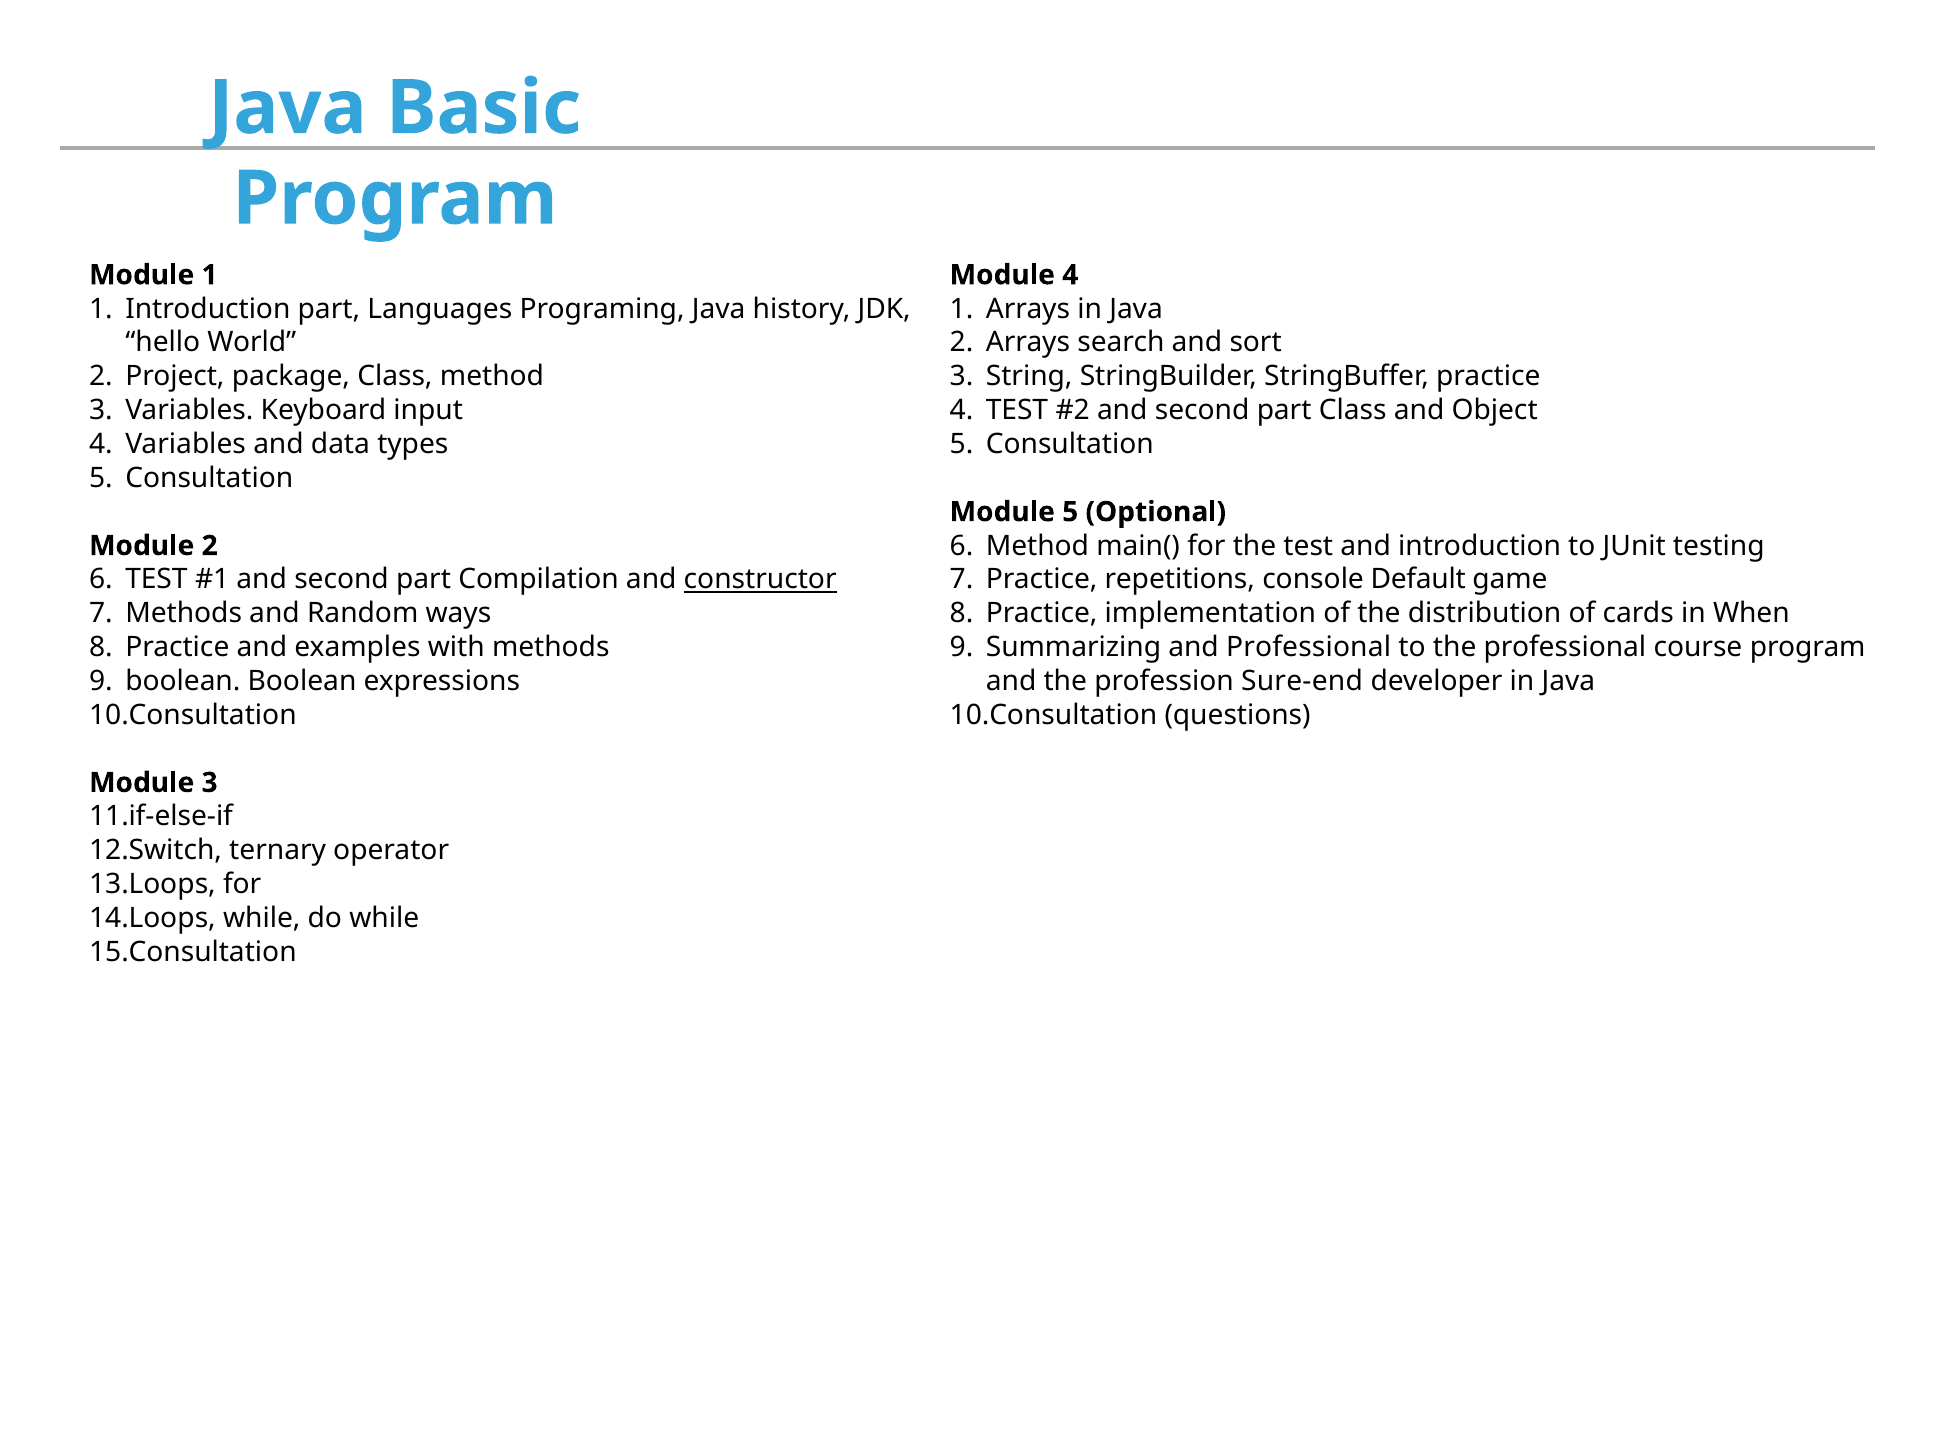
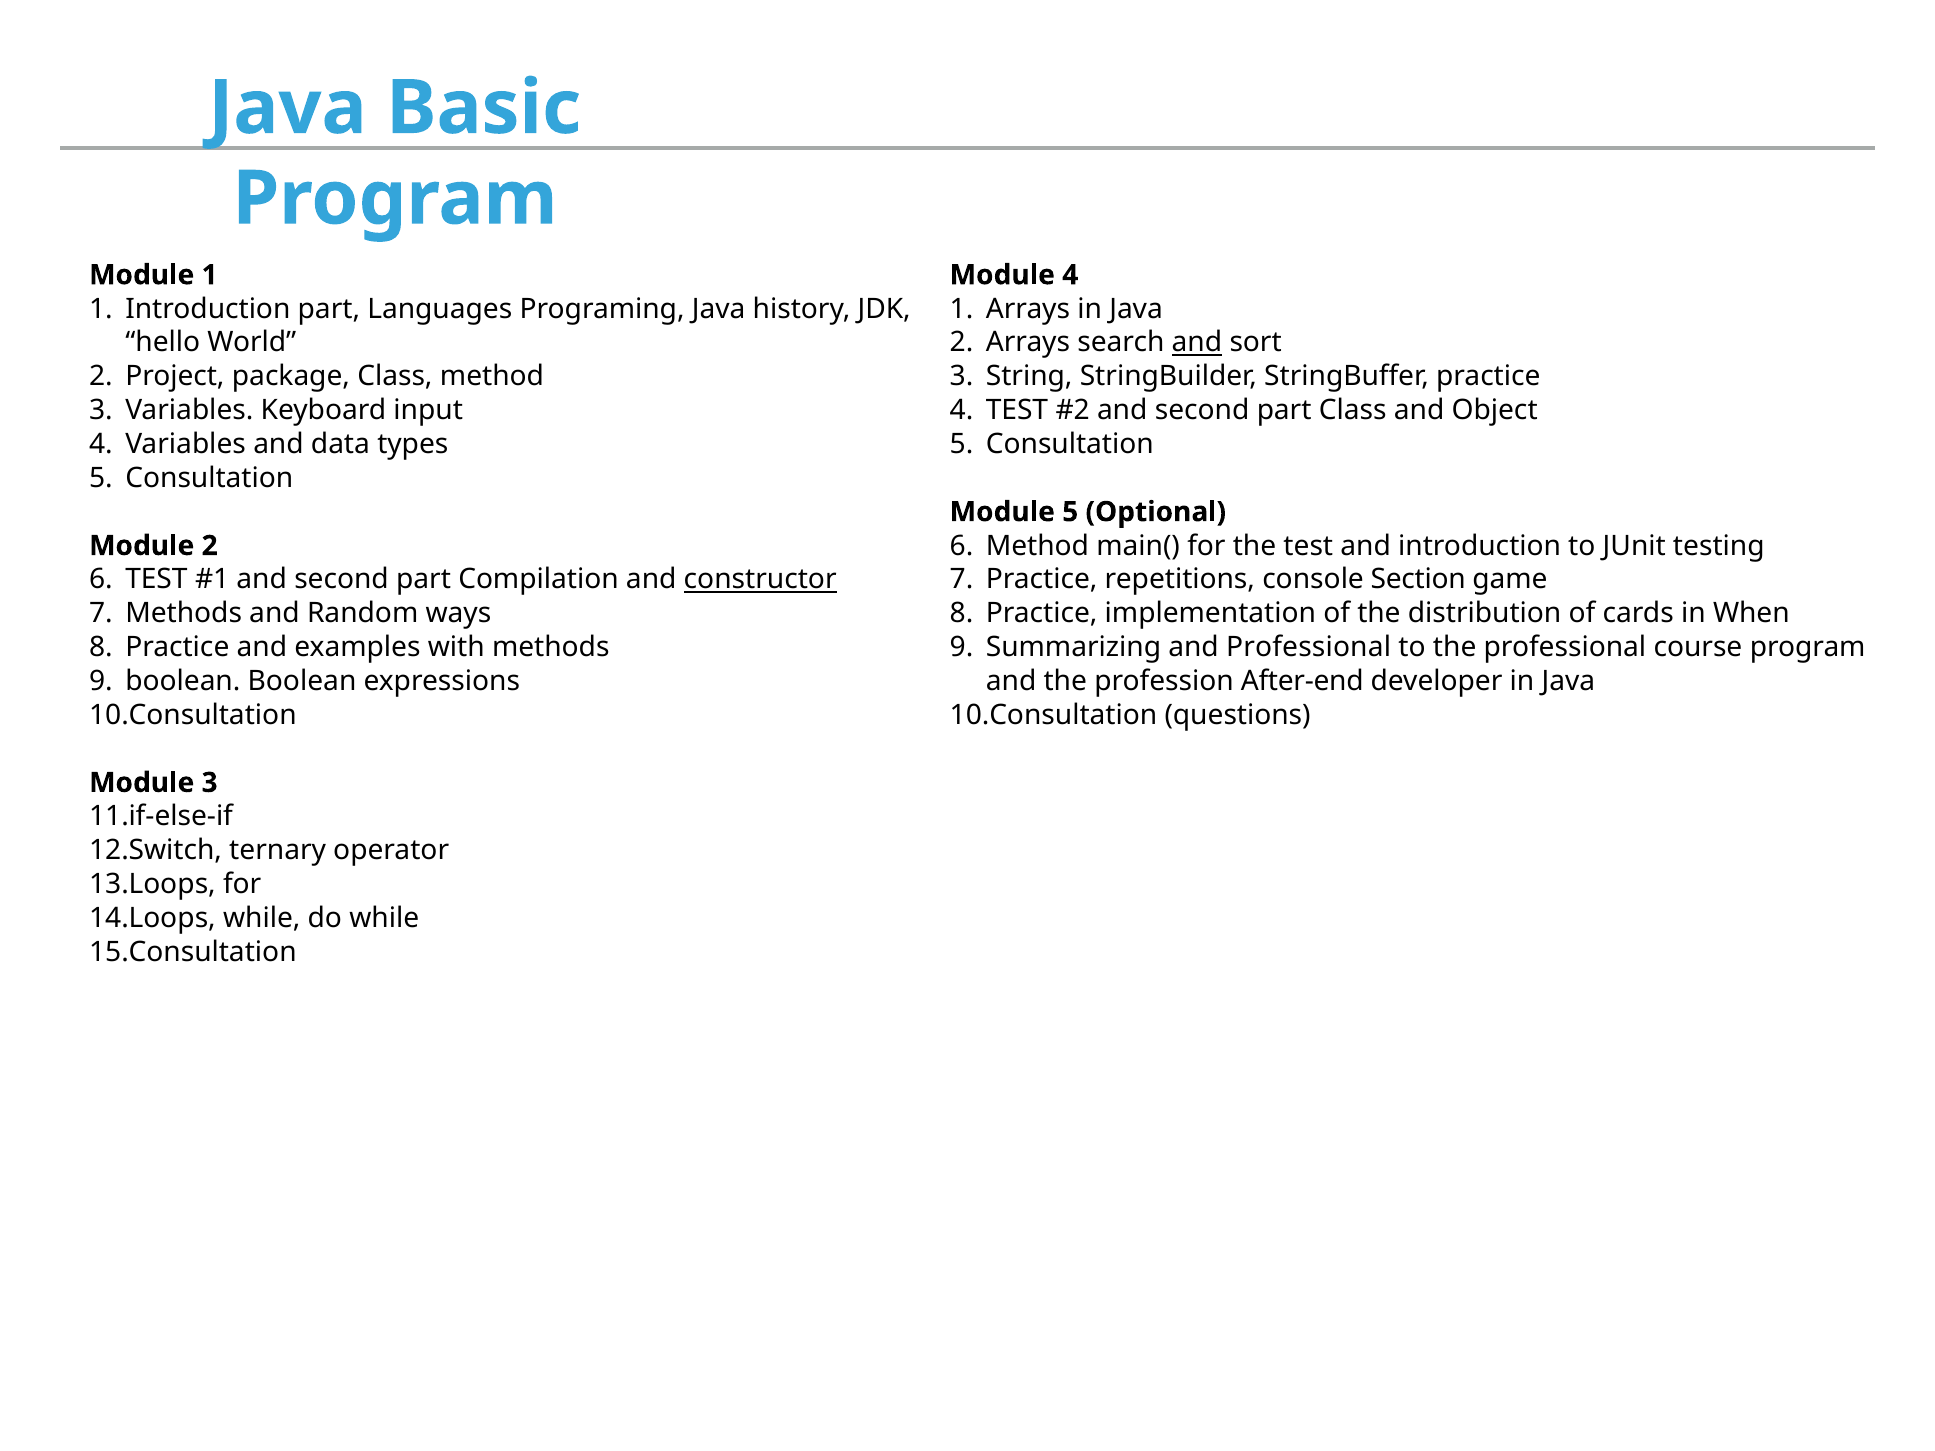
and underline: none -> present (1197, 343)
Default: Default -> Section (1418, 580)
Sure-end: Sure-end -> After-end (1302, 681)
